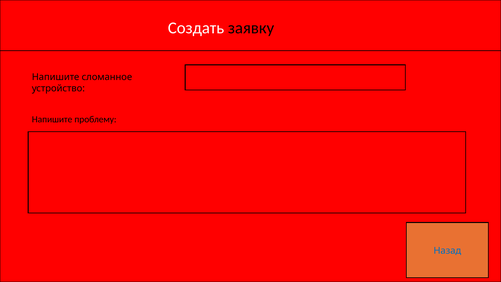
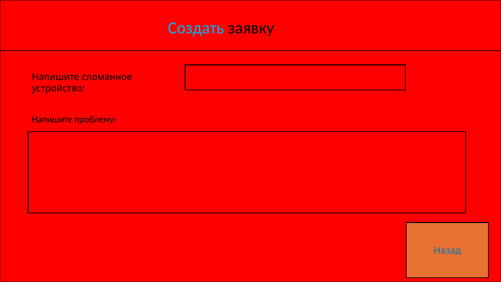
Создать colour: white -> light blue (196, 28)
